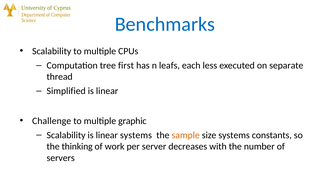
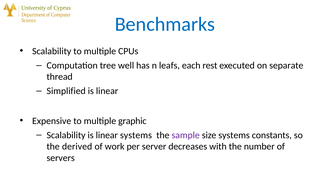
first: first -> well (126, 66)
less: less -> rest (210, 66)
Challenge: Challenge -> Expensive (52, 121)
sample colour: orange -> purple (186, 136)
thinking: thinking -> derived (77, 147)
